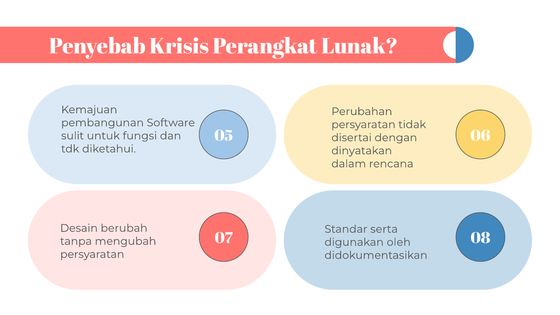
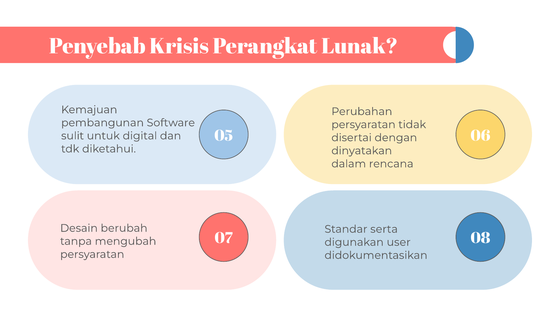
fungsi: fungsi -> digital (140, 136)
oleh: oleh -> user (399, 242)
